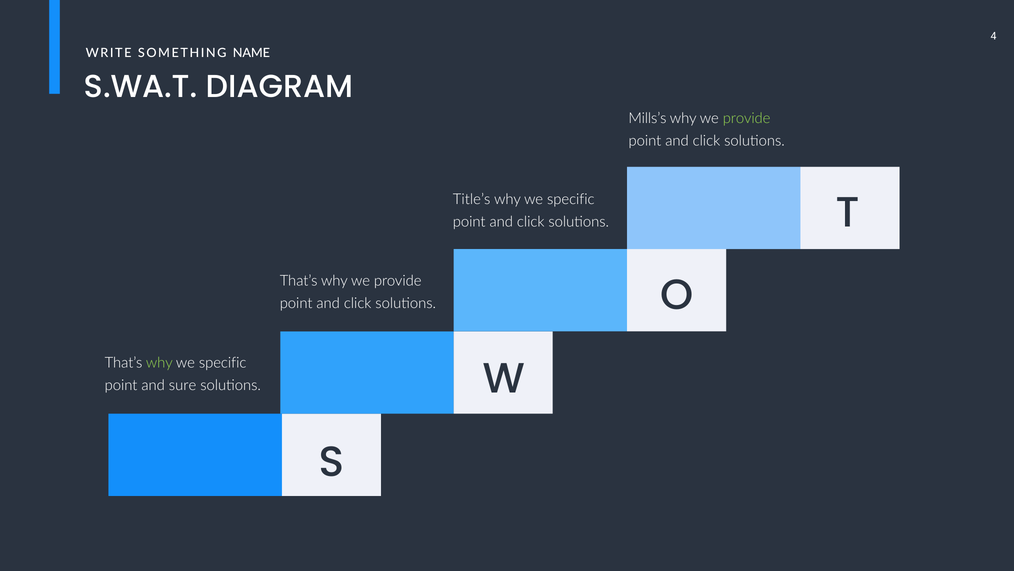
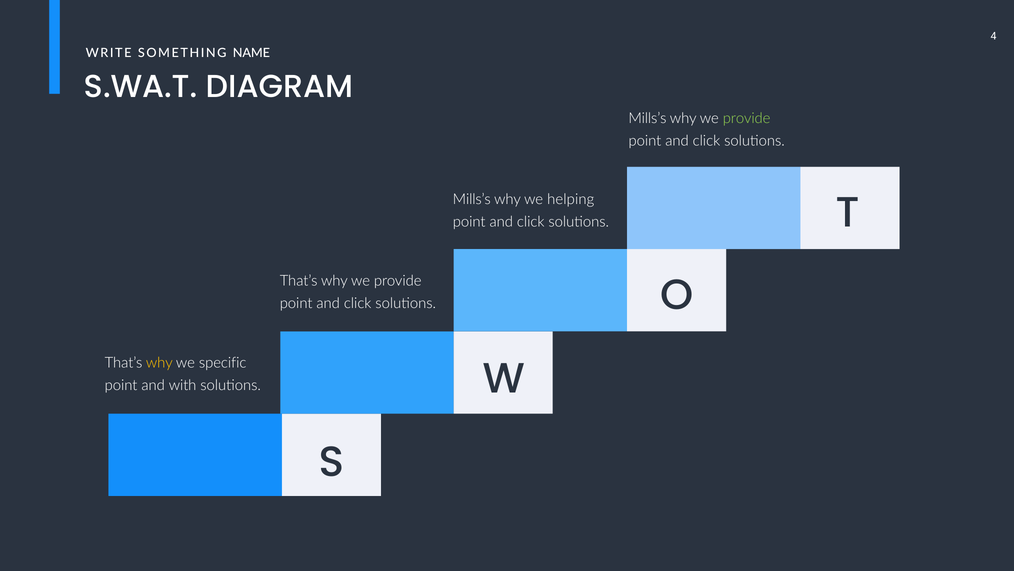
Title’s: Title’s -> Mills’s (472, 199)
specific: specific -> helping (571, 199)
why colour: light green -> yellow (159, 362)
sure: sure -> with (183, 385)
